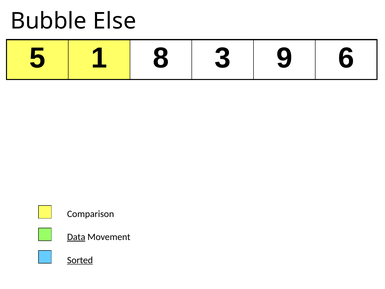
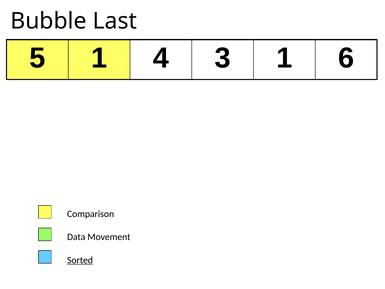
Else: Else -> Last (115, 21)
8: 8 -> 4 (161, 58)
3 9: 9 -> 1 (284, 58)
Data underline: present -> none (76, 237)
